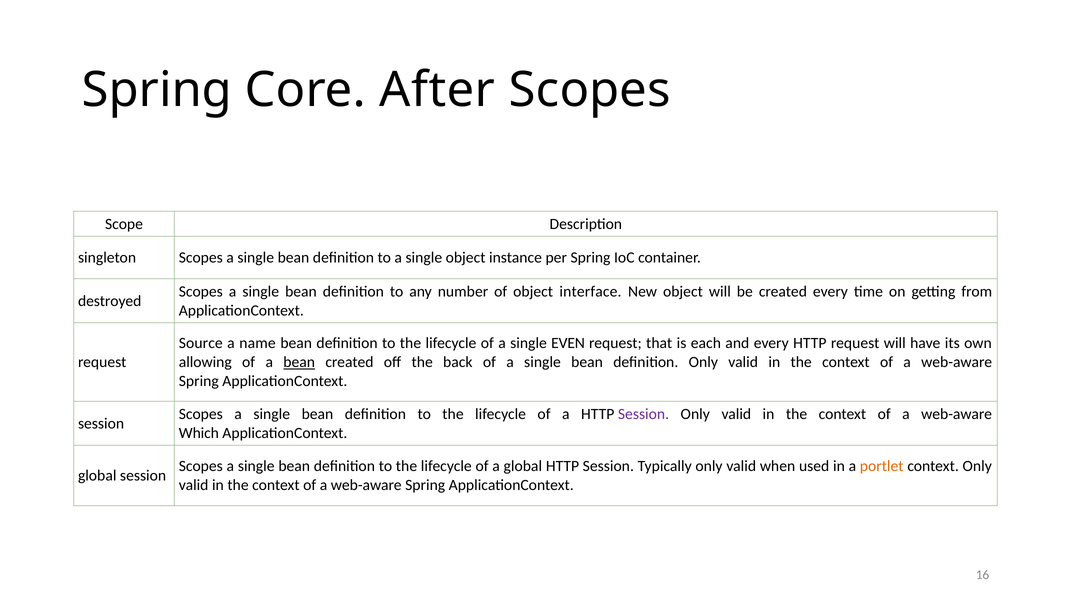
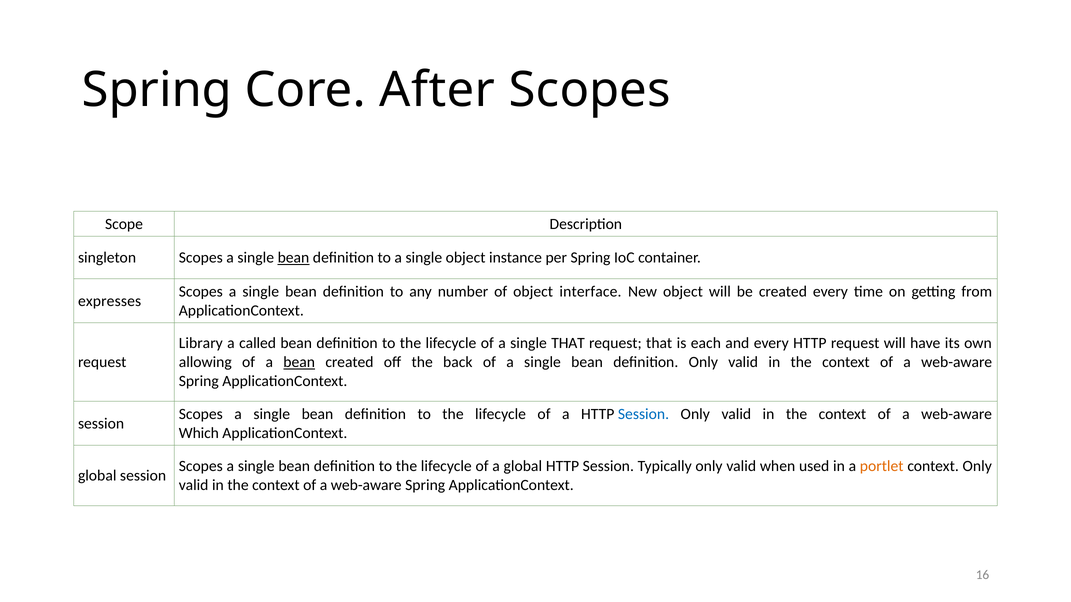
bean underline: none -> present (293, 258)
destroyed: destroyed -> expresses (110, 301)
Source: Source -> Library (201, 343)
name: name -> called (258, 343)
single EVEN: EVEN -> THAT (568, 343)
Session colour: purple -> blue (644, 414)
